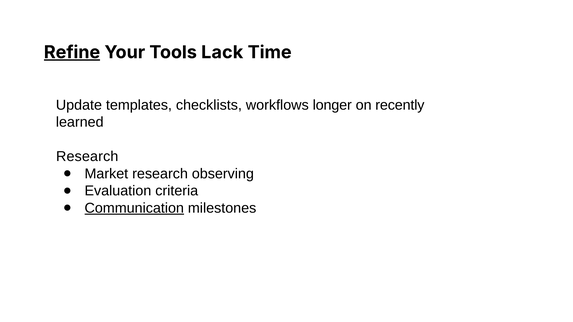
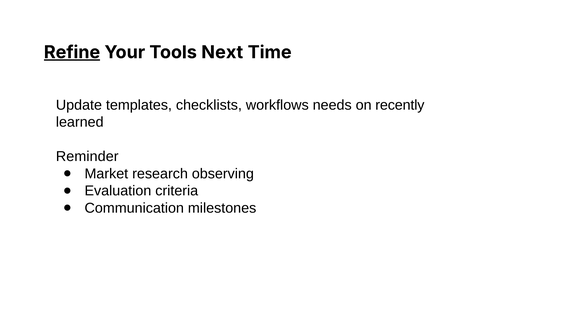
Lack: Lack -> Next (222, 52)
longer: longer -> needs (332, 105)
Research: Research -> Reminder (87, 157)
Communication underline: present -> none (134, 208)
